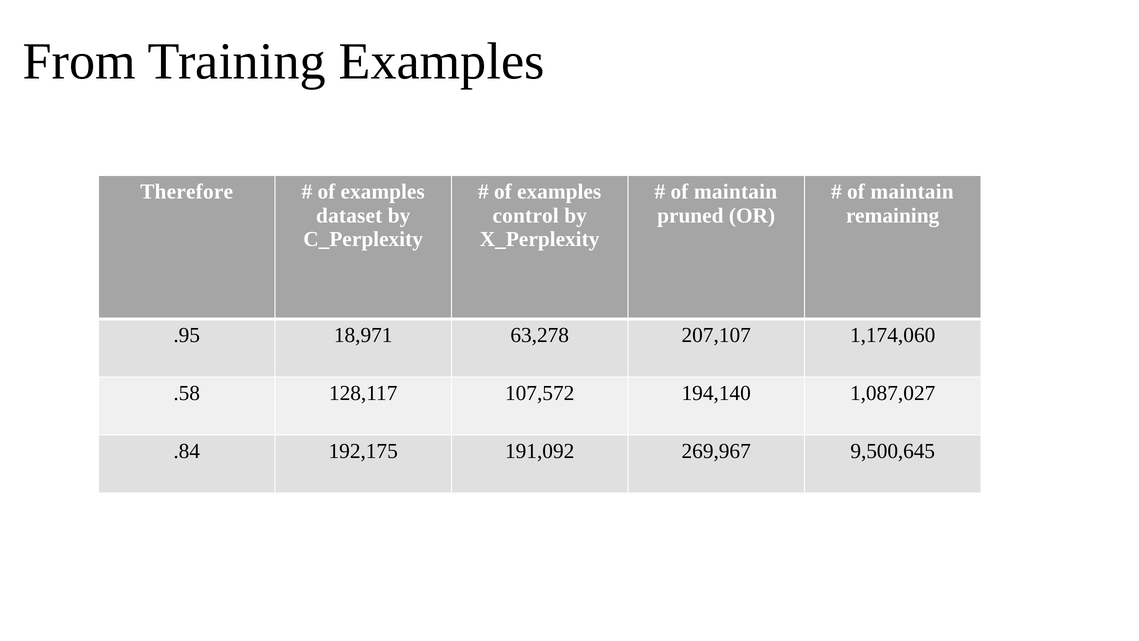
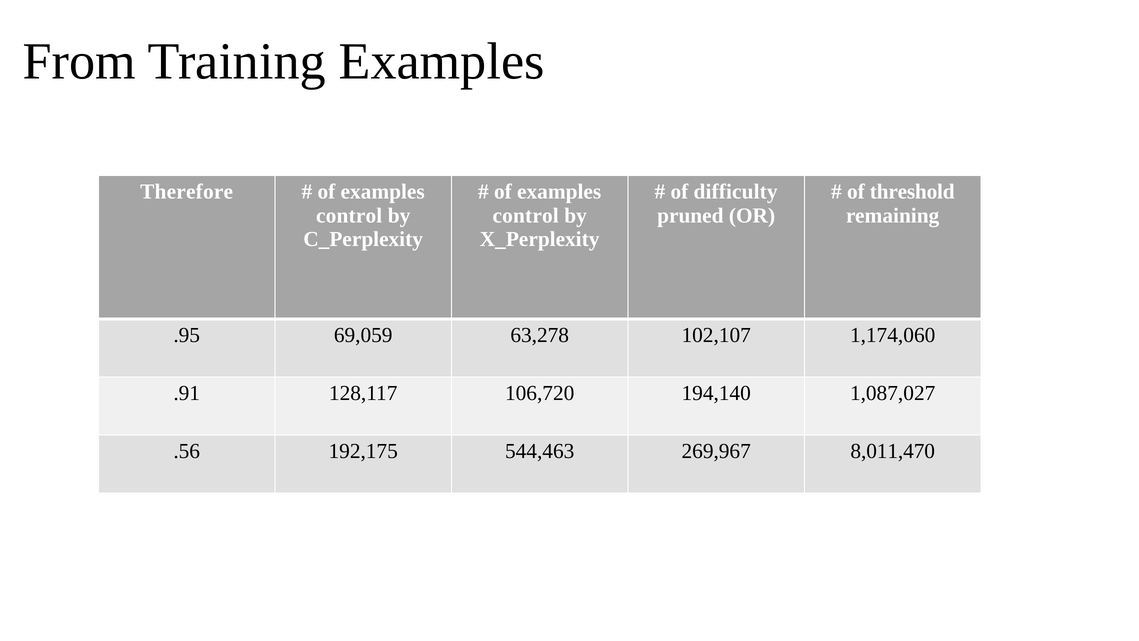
maintain: maintain -> difficulty (736, 192)
maintain: maintain -> threshold (912, 192)
dataset: dataset -> control (349, 215)
18,971: 18,971 -> 69,059 (363, 335)
207,107: 207,107 -> 102,107 (716, 335)
.58: .58 -> .91 (187, 393)
107,572: 107,572 -> 106,720 (540, 393)
.84: .84 -> .56 (187, 451)
191,092: 191,092 -> 544,463 (540, 451)
9,500,645: 9,500,645 -> 8,011,470 (893, 451)
